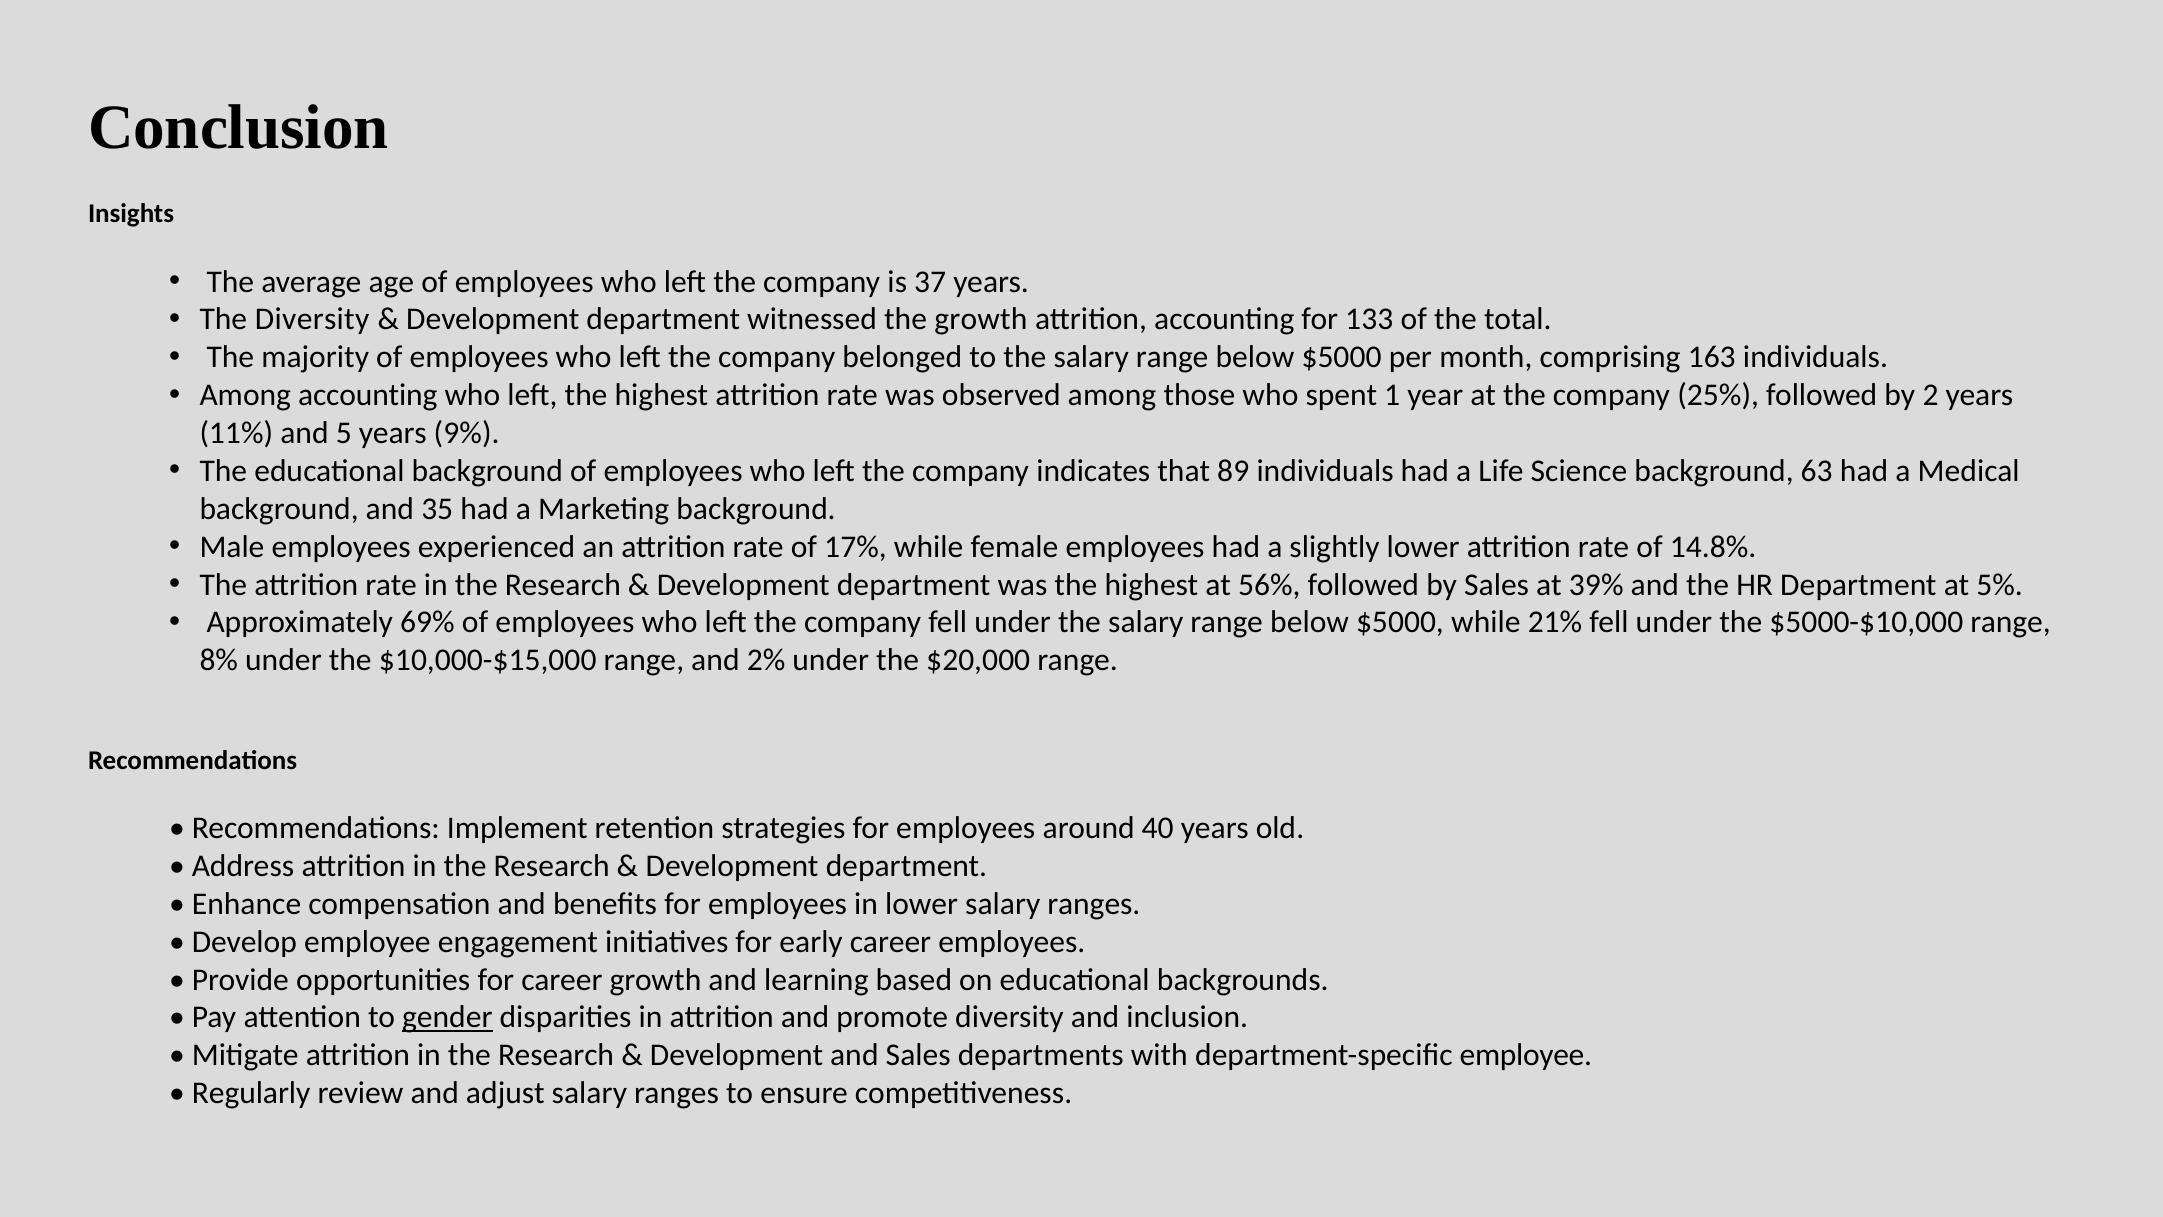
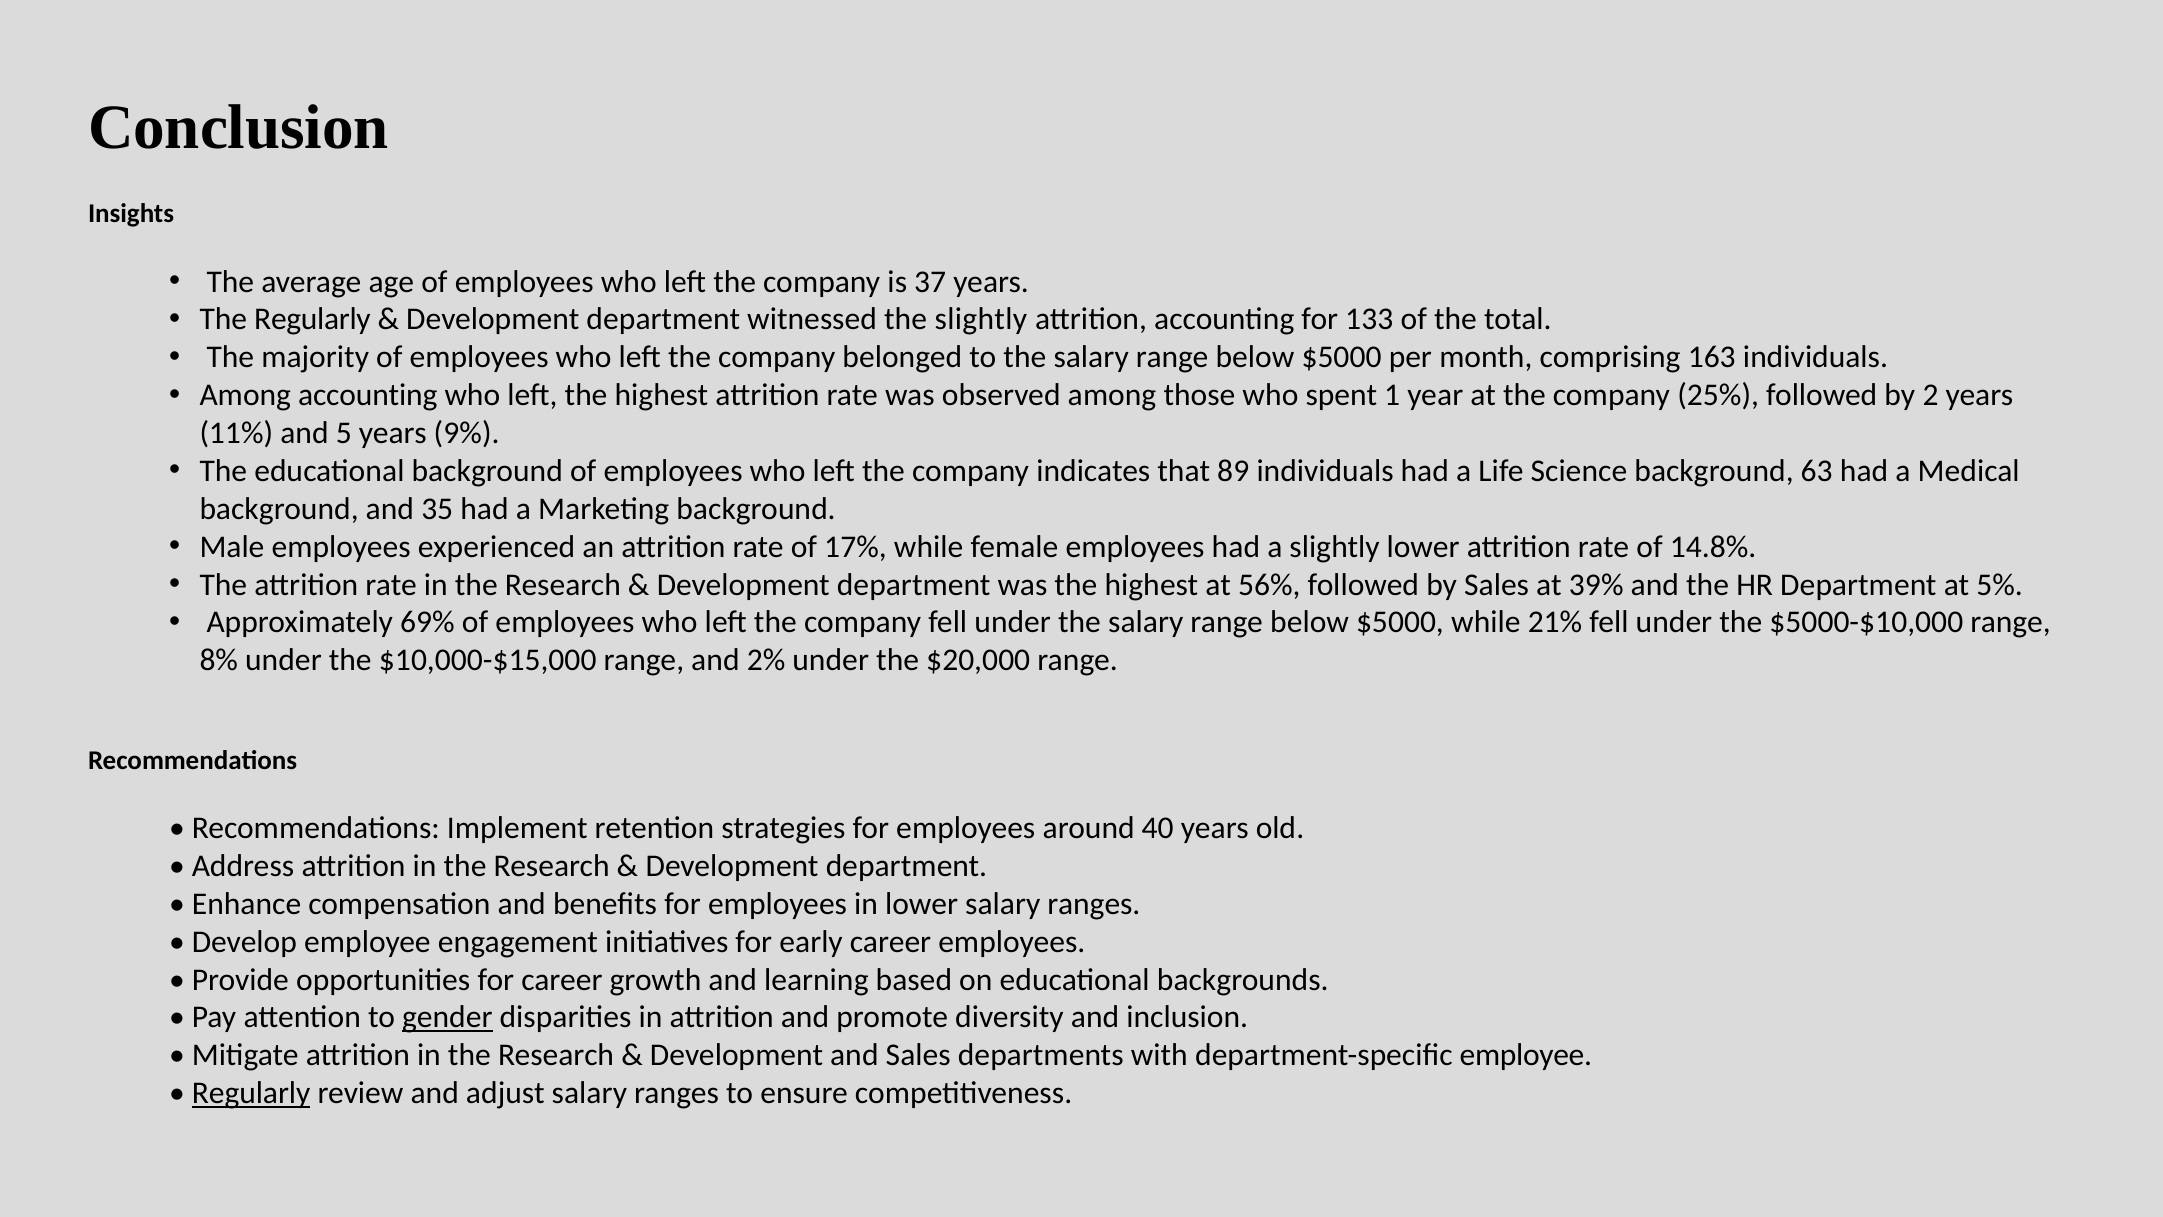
The Diversity: Diversity -> Regularly (312, 319)
the growth: growth -> slightly (981, 319)
Regularly underline: none -> present (251, 1093)
